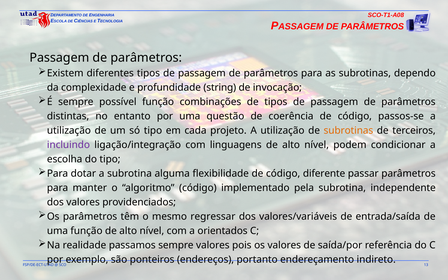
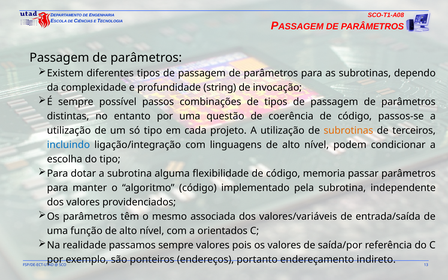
possível função: função -> passos (158, 102)
incluindo colour: purple -> blue (68, 145)
diferente: diferente -> memoria (324, 173)
regressar: regressar -> associada (213, 216)
